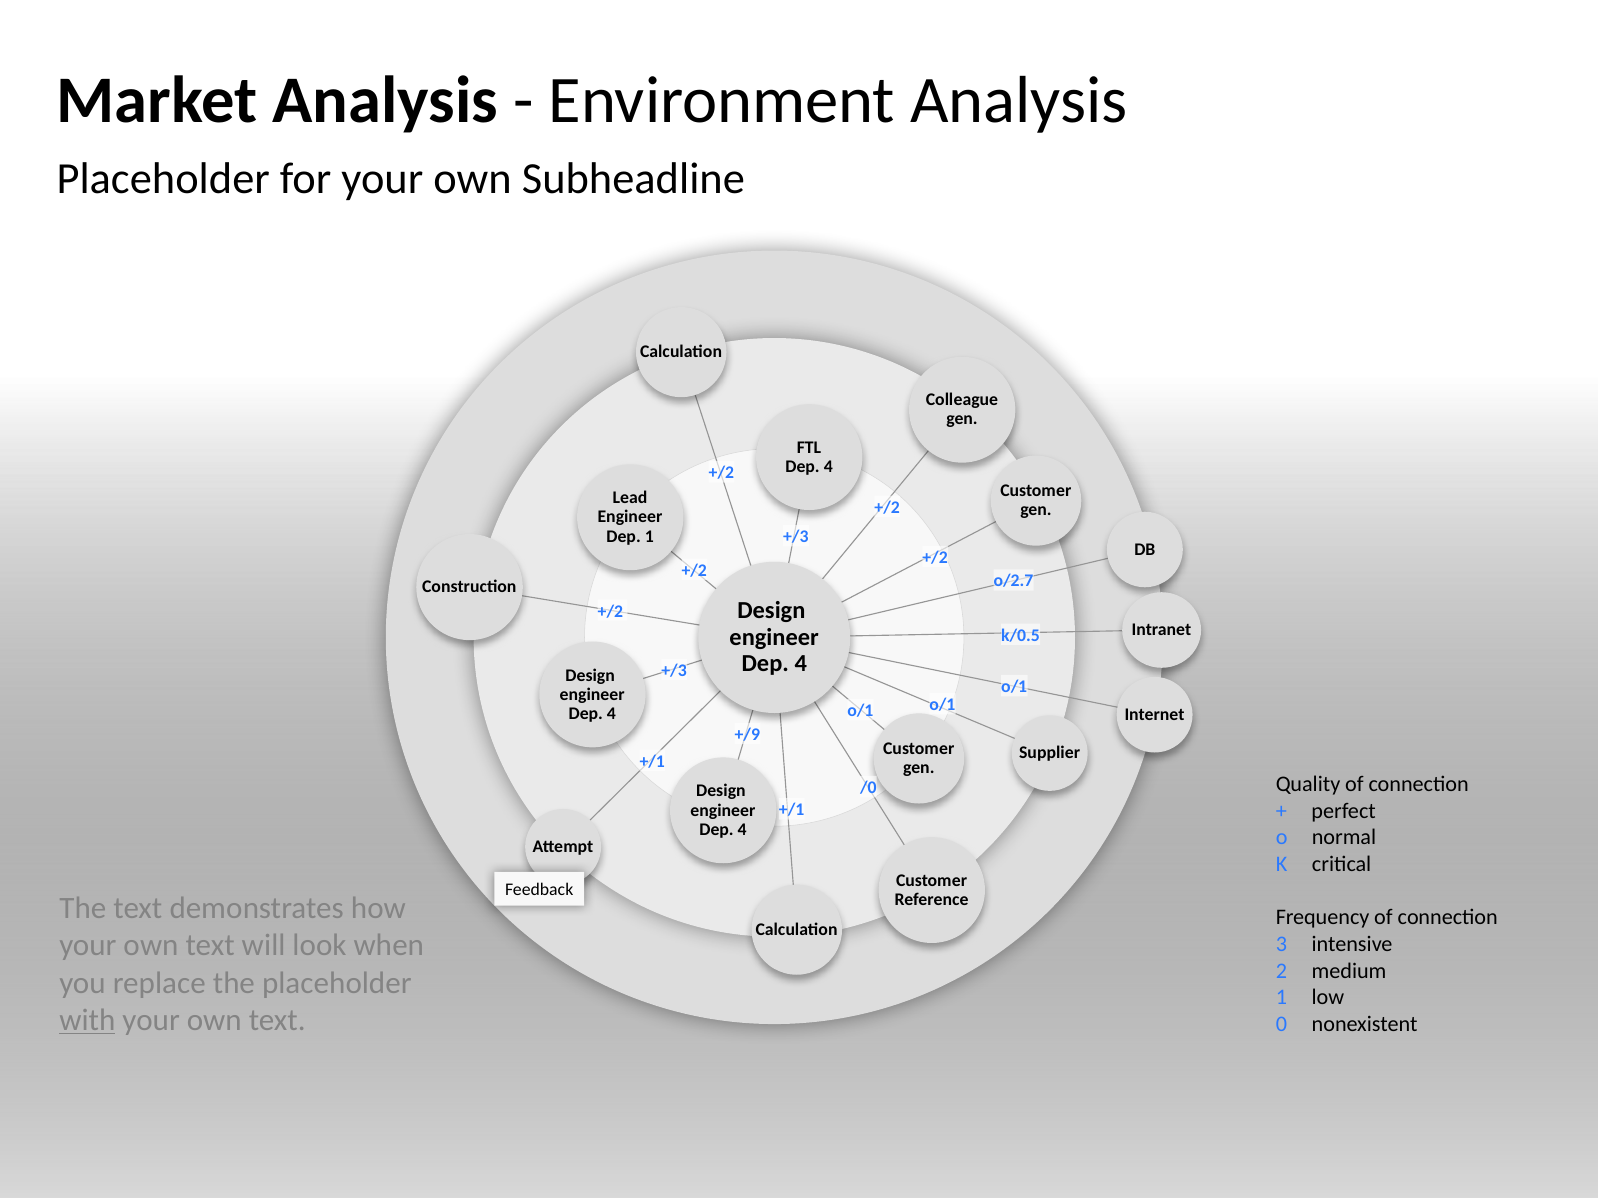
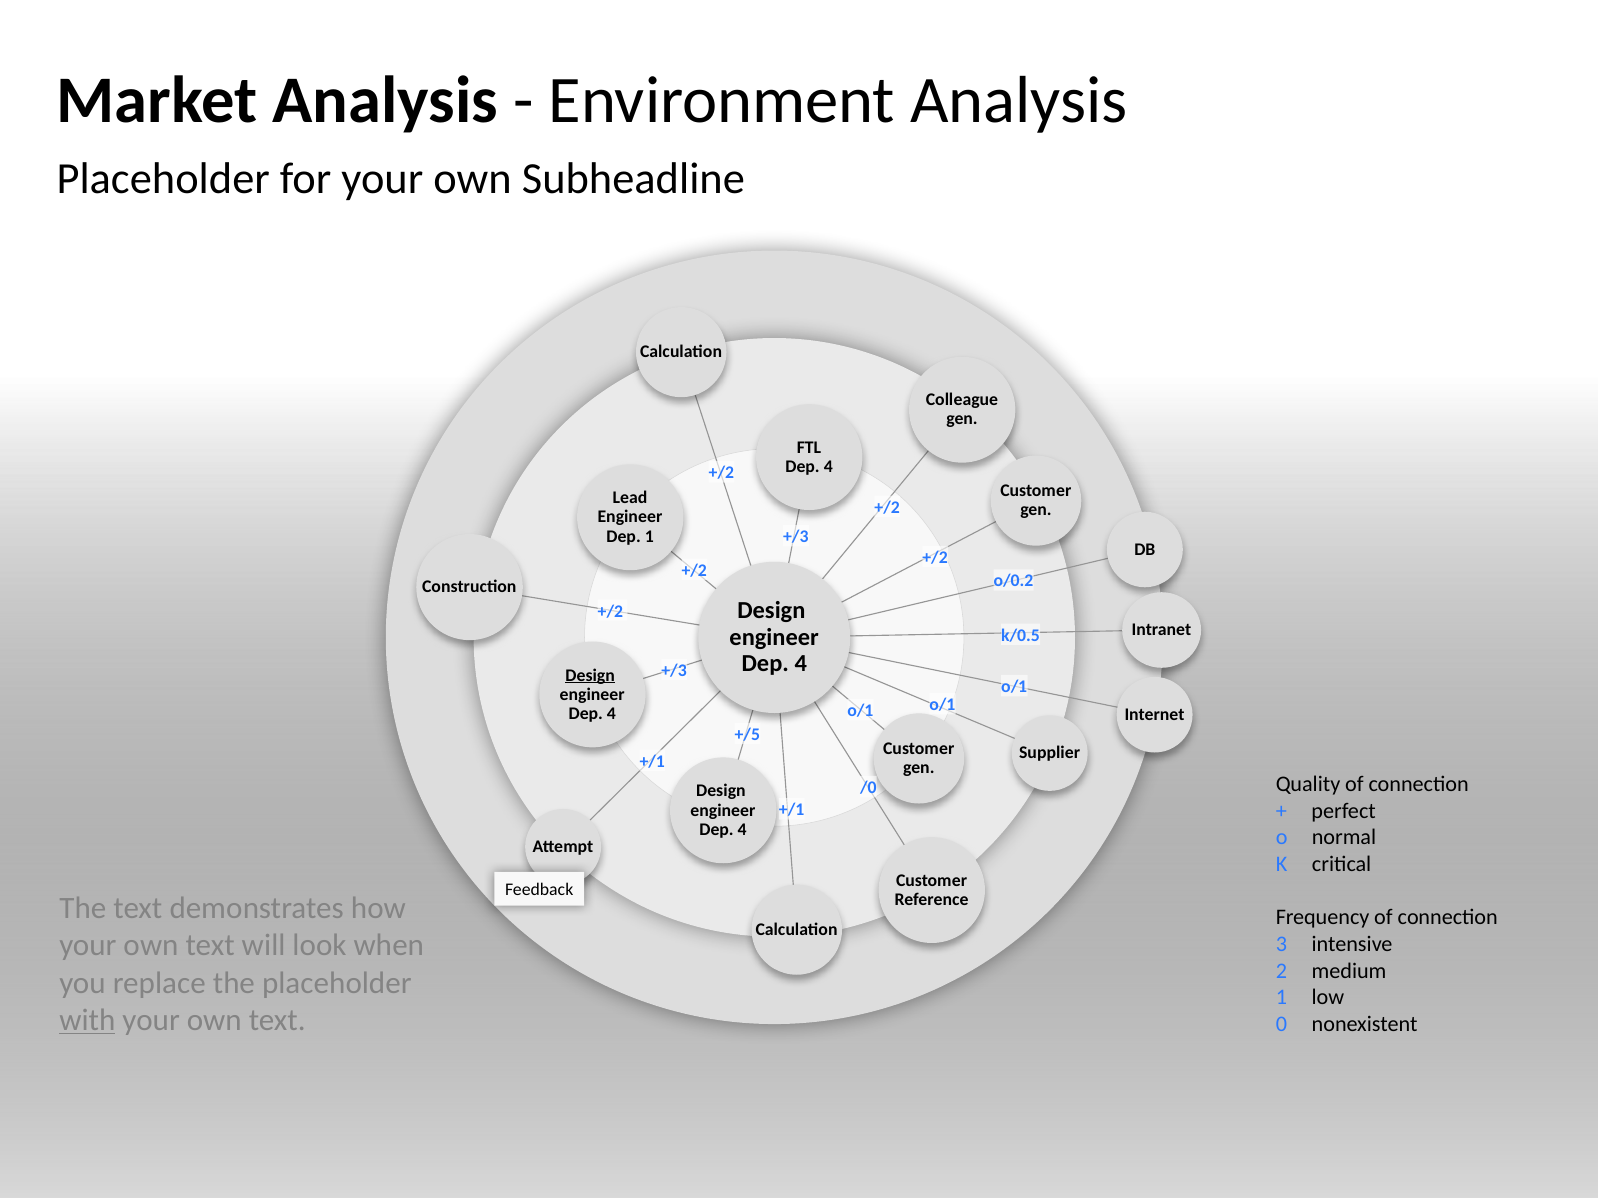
o/2.7: o/2.7 -> o/0.2 (1013, 581)
Design underline: none -> present (590, 675)
+/9: +/9 -> +/5 (747, 735)
